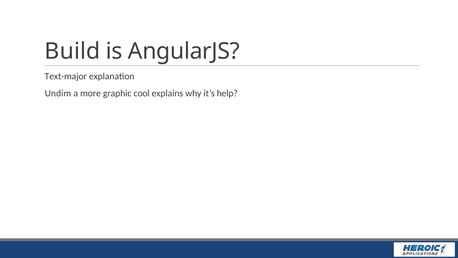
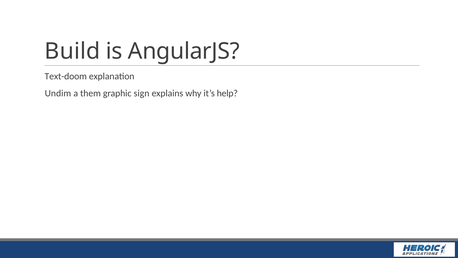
Text-major: Text-major -> Text-doom (66, 76)
more: more -> them (90, 93)
cool: cool -> sign (142, 93)
